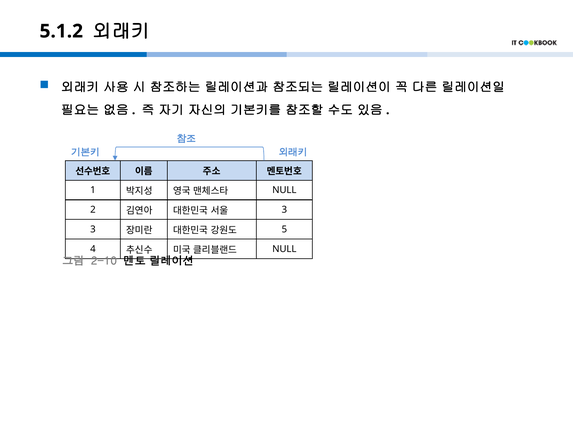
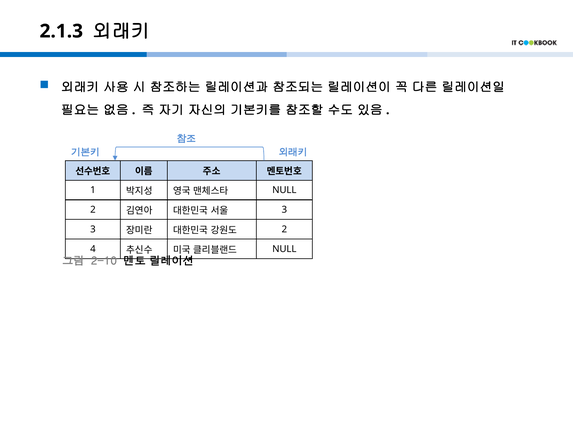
5.1.2: 5.1.2 -> 2.1.3 (61, 31)
5: 5 -> 2 (284, 229)
